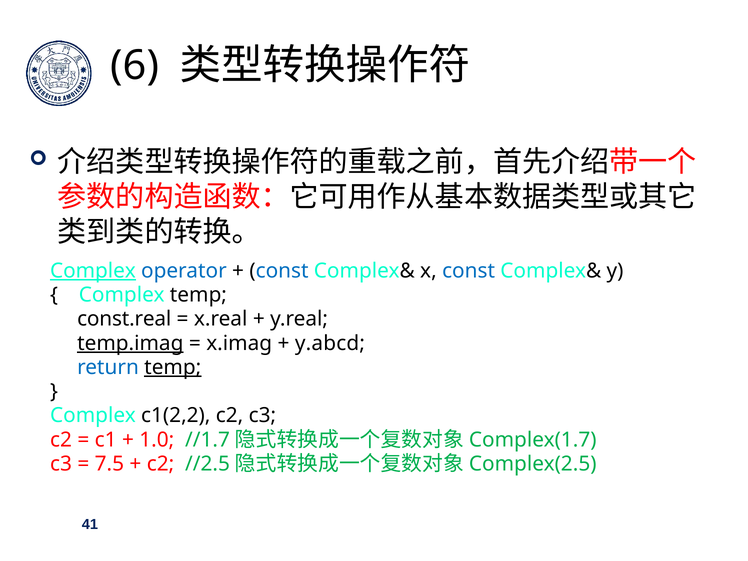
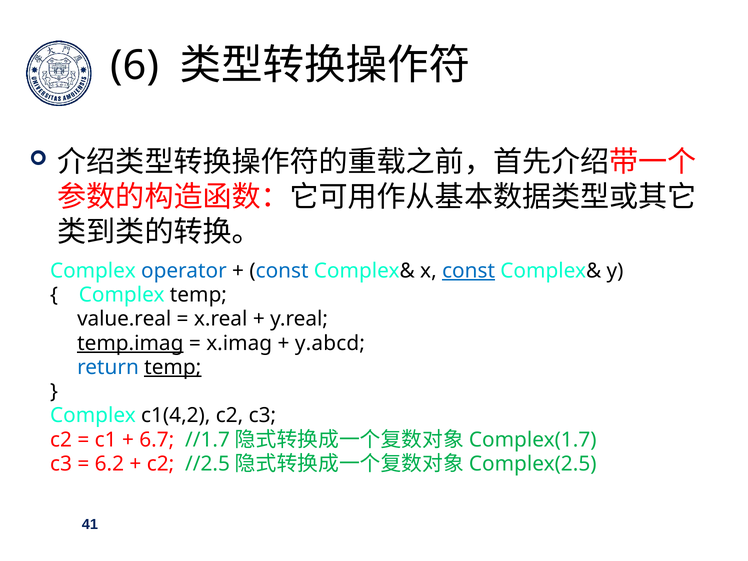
Complex underline: present -> none (93, 271)
const underline: none -> present (469, 271)
const.real: const.real -> value.real (124, 319)
c1(2,2: c1(2,2 -> c1(4,2 (176, 416)
1.0: 1.0 -> 6.7 (157, 440)
7.5: 7.5 -> 6.2 (109, 464)
